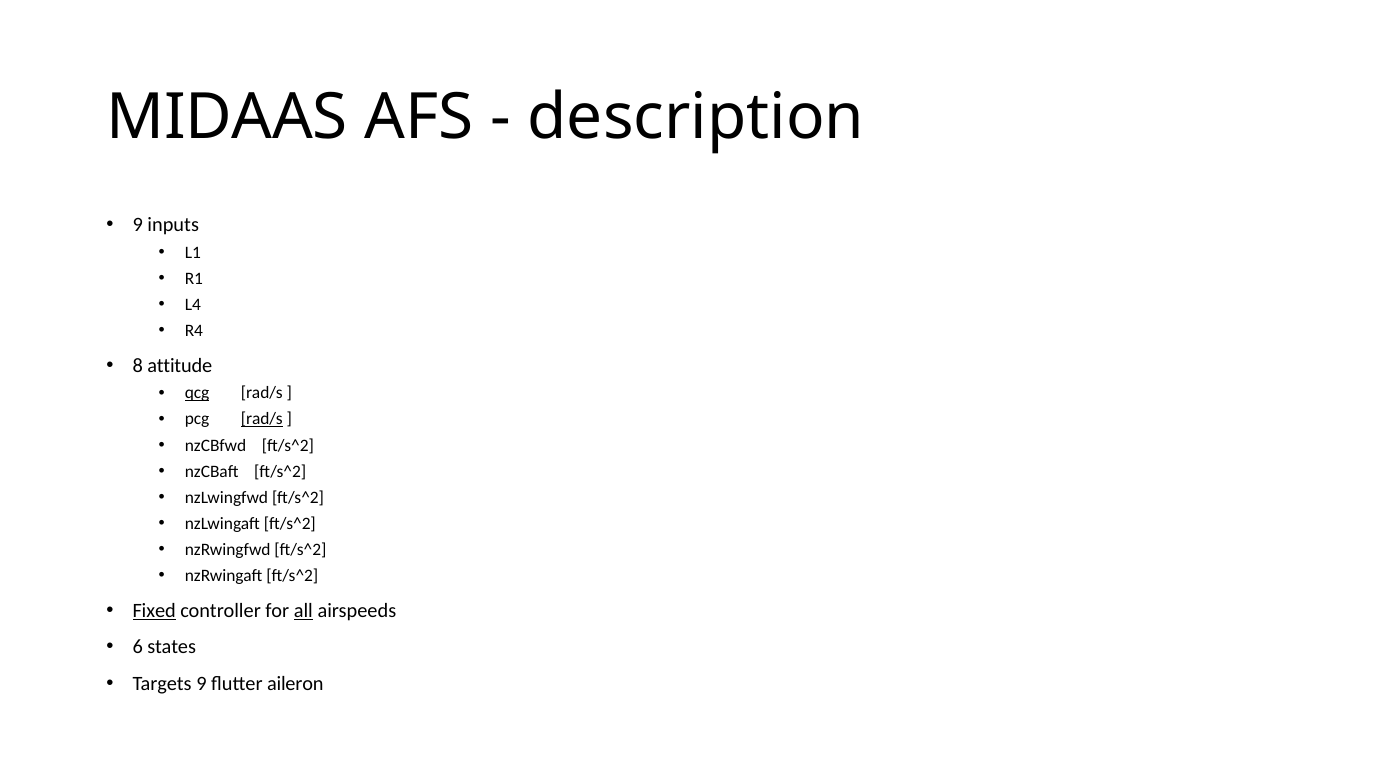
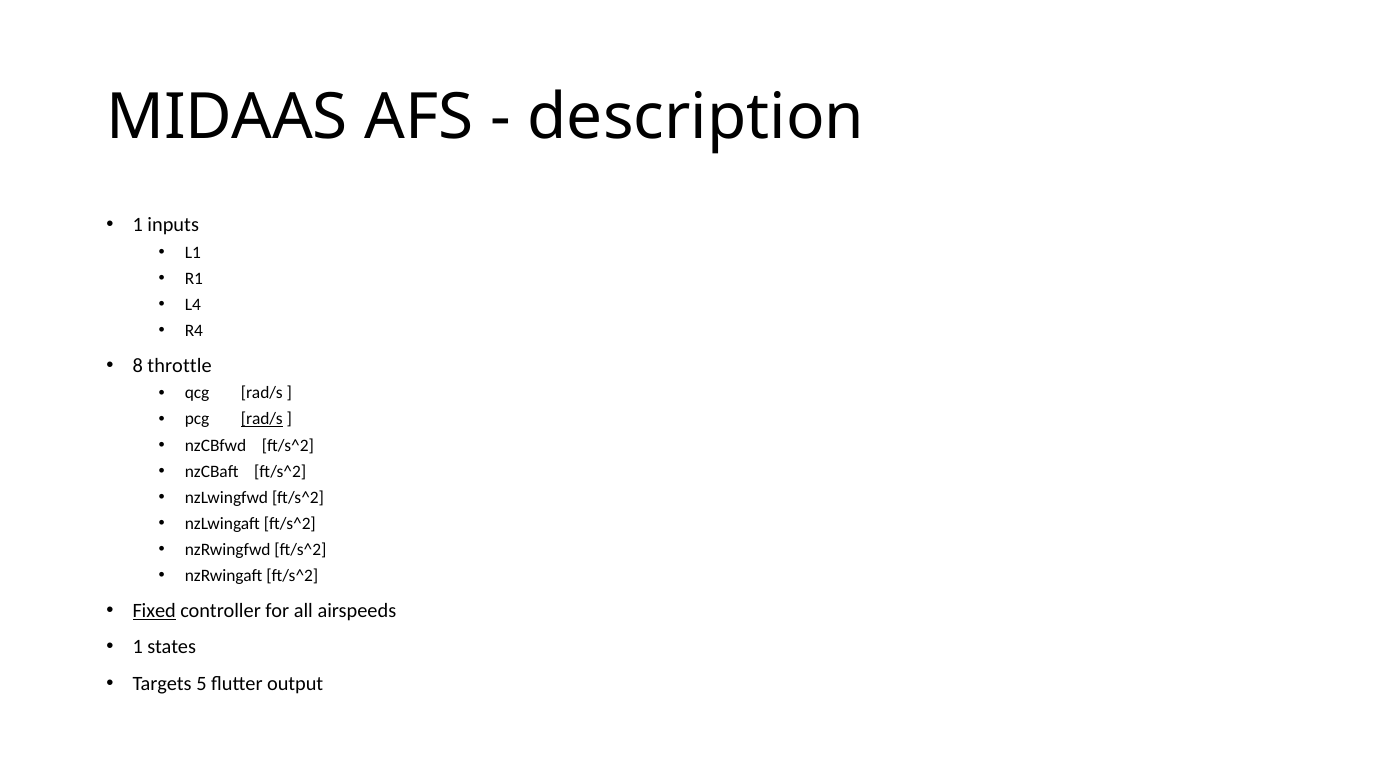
9: 9 -> 1 (138, 225)
attitude: attitude -> throttle (180, 366)
qcg underline: present -> none (197, 394)
all underline: present -> none (303, 611)
6: 6 -> 1 (138, 647)
Targets 9: 9 -> 5 (201, 684)
aileron: aileron -> output (295, 684)
